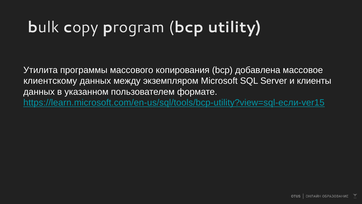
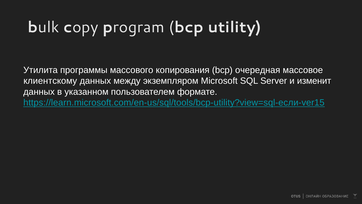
добавлена: добавлена -> очередная (258, 70)
клиенты: клиенты -> изменит (314, 81)
